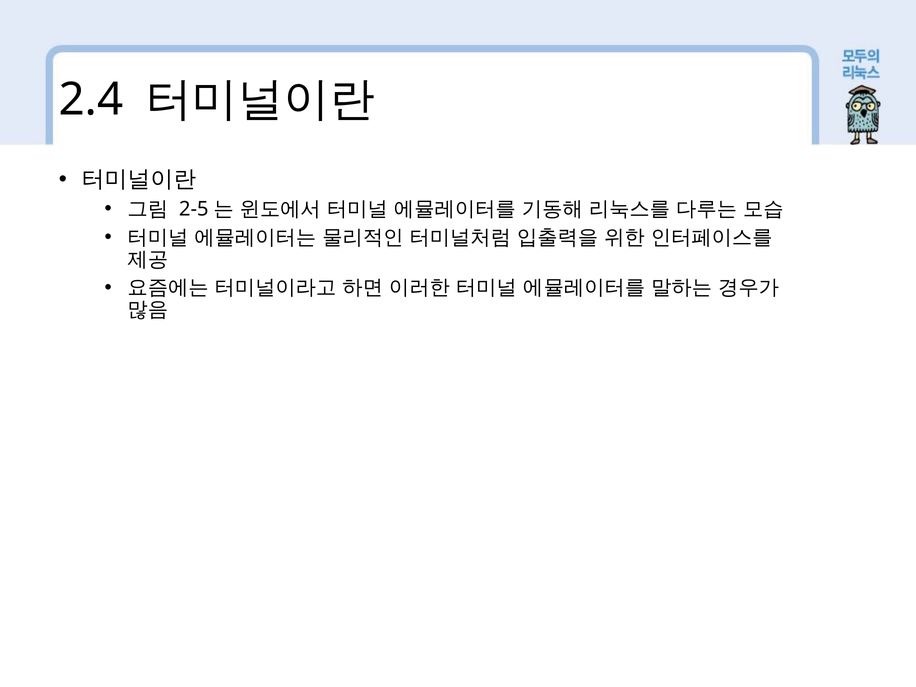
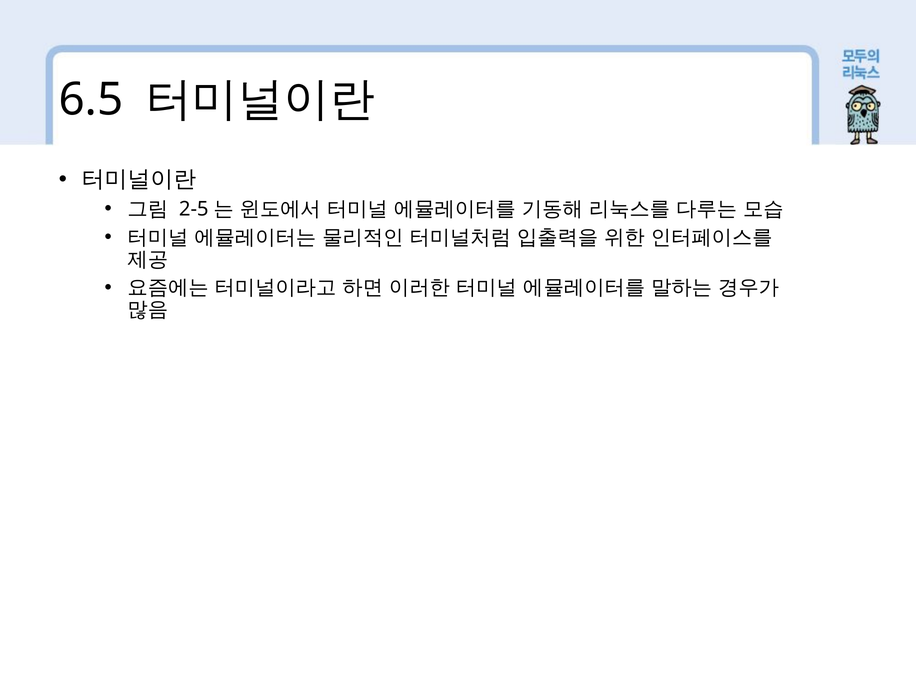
2.4: 2.4 -> 6.5 (91, 100)
